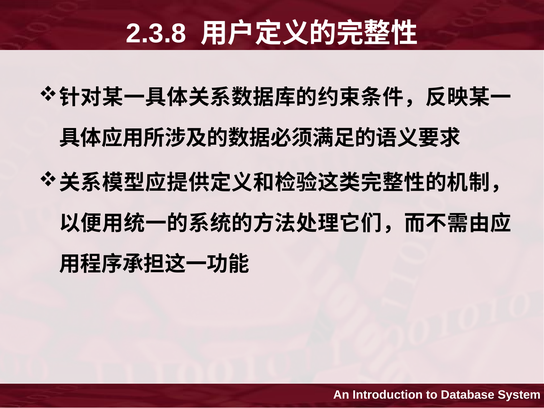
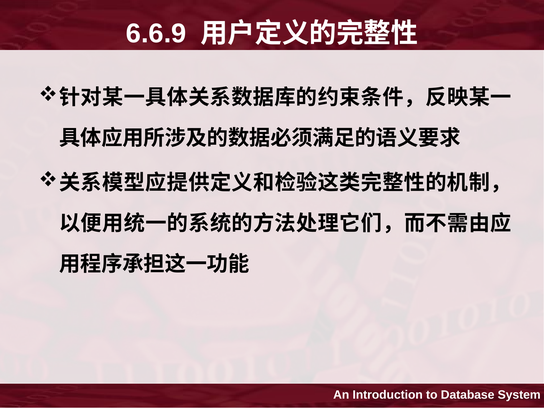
2.3.8: 2.3.8 -> 6.6.9 (156, 33)
